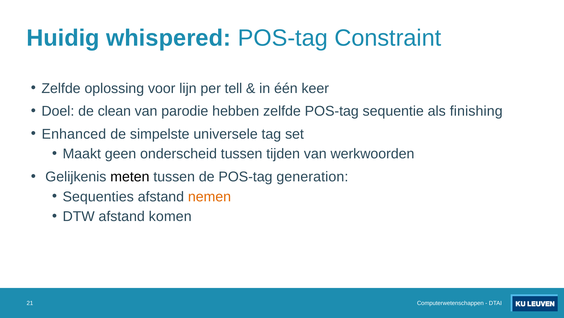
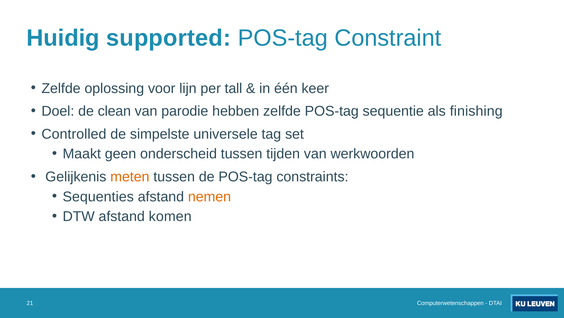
whispered: whispered -> supported (169, 38)
tell: tell -> tall (233, 88)
Enhanced: Enhanced -> Controlled (74, 134)
meten colour: black -> orange (130, 176)
generation: generation -> constraints (312, 176)
